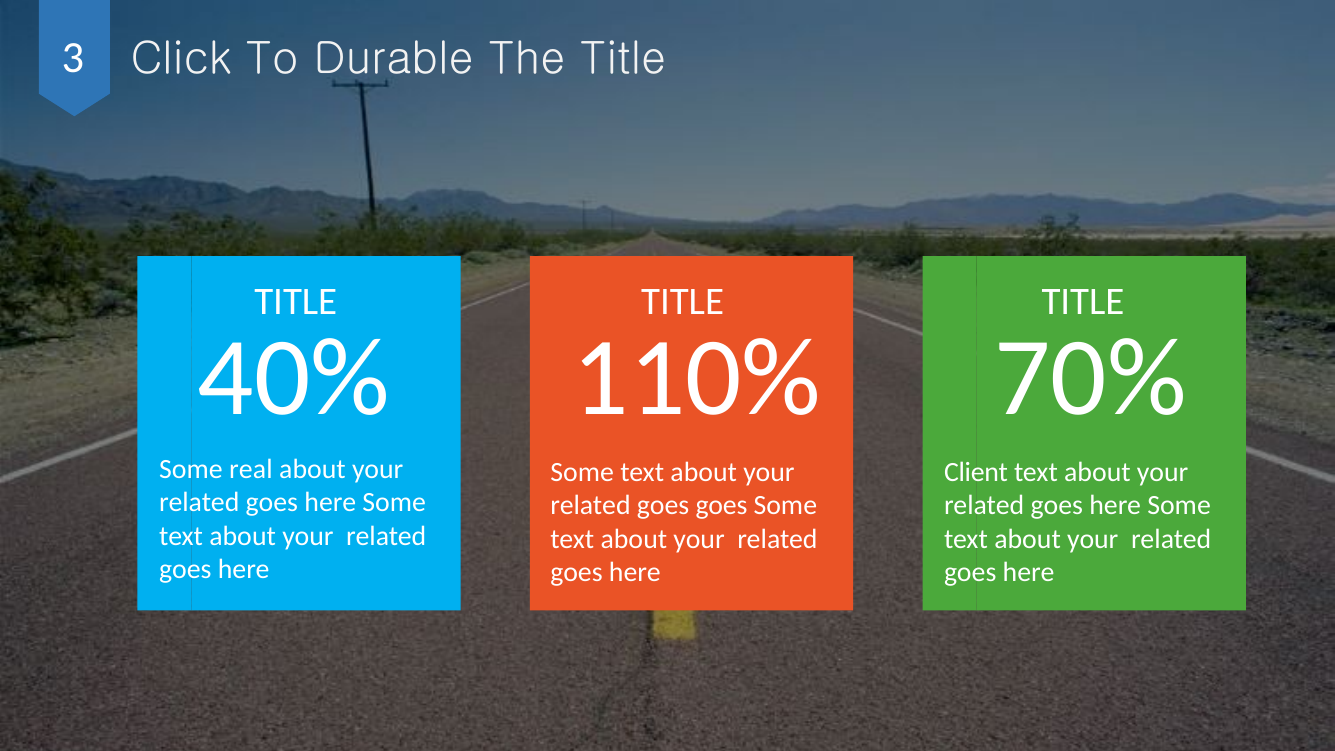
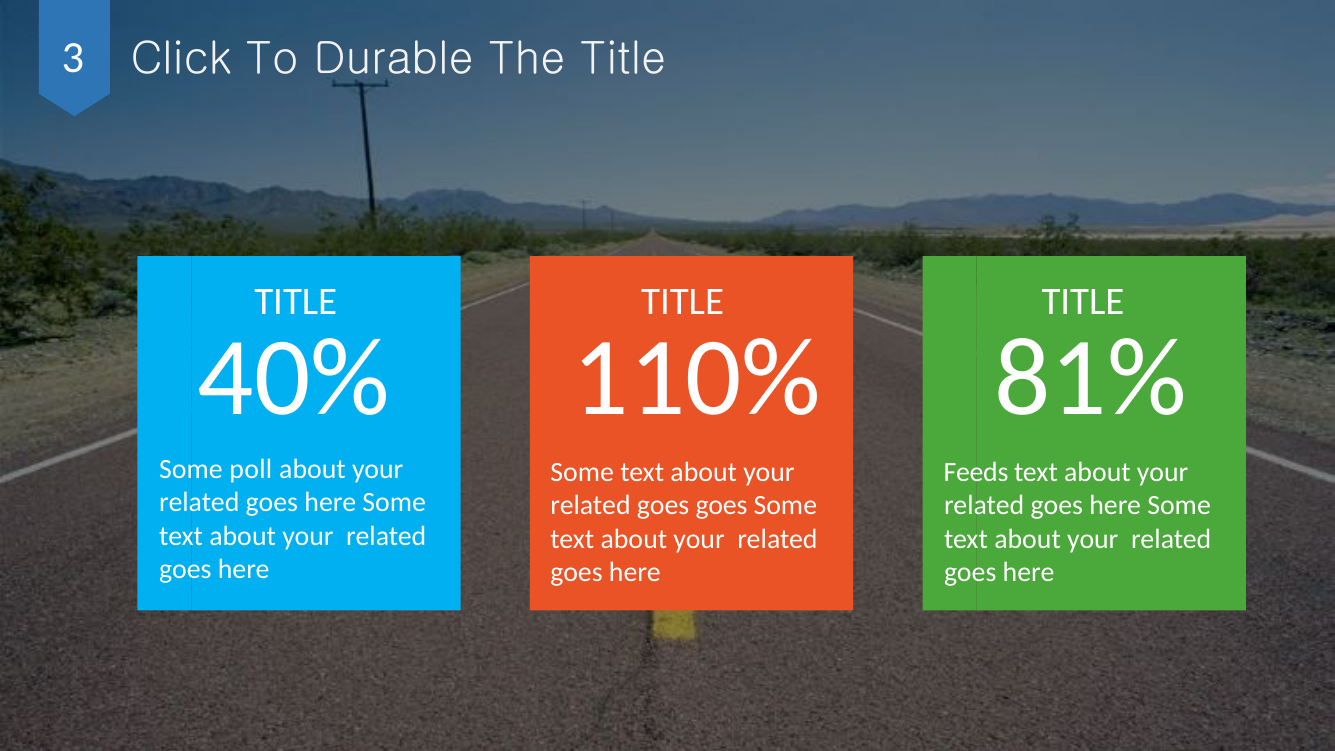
70%: 70% -> 81% (1091, 378)
real: real -> poll (251, 469)
Client: Client -> Feeds (976, 472)
